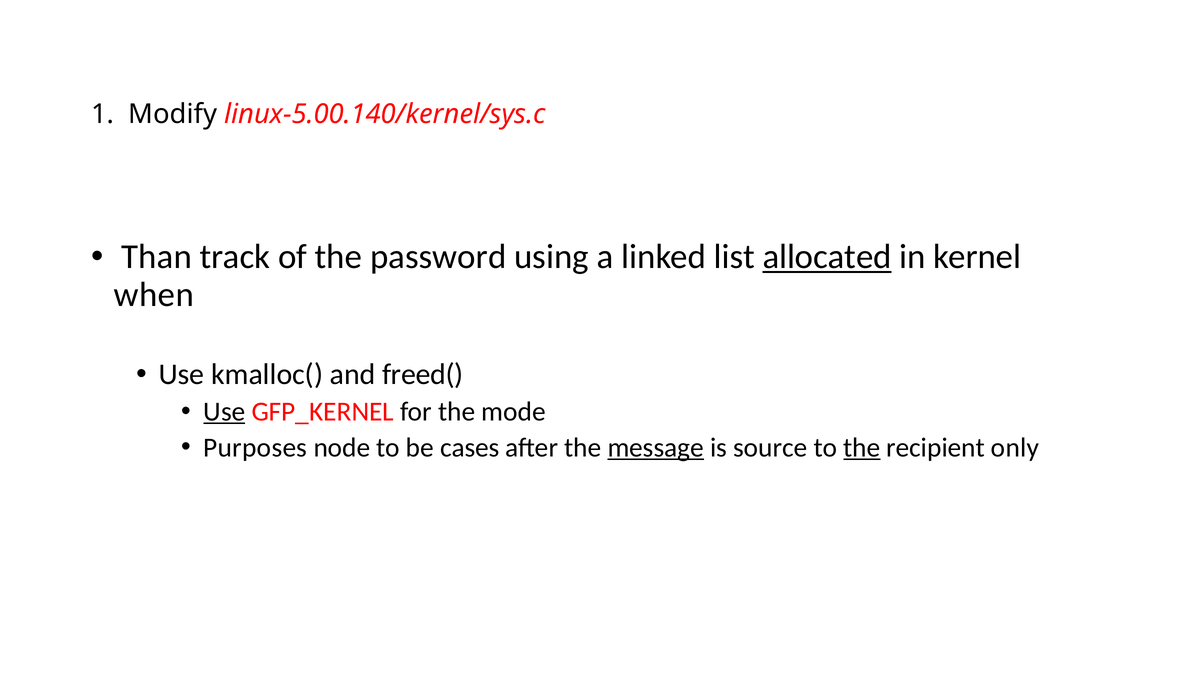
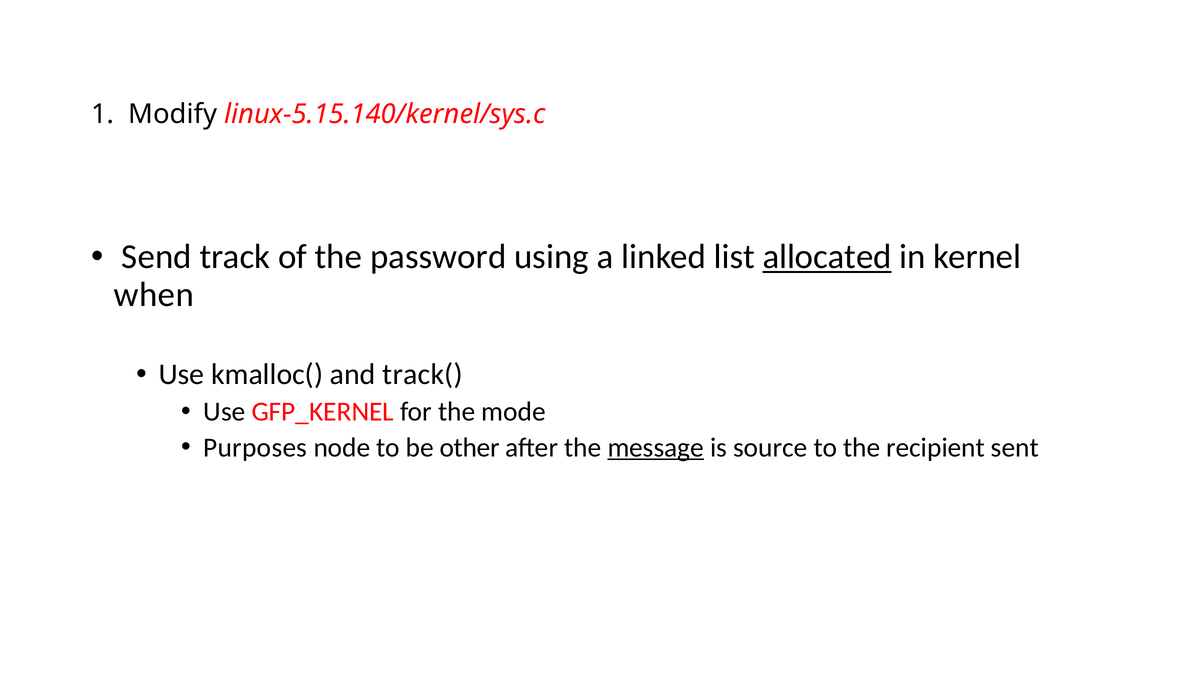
linux-5.00.140/kernel/sys.c: linux-5.00.140/kernel/sys.c -> linux-5.15.140/kernel/sys.c (385, 114)
Than: Than -> Send (157, 257)
freed(: freed( -> track( (423, 374)
Use underline: present -> none (224, 411)
cases: cases -> other (470, 447)
the underline: present -> none (862, 447)
only: only -> sent (1015, 447)
